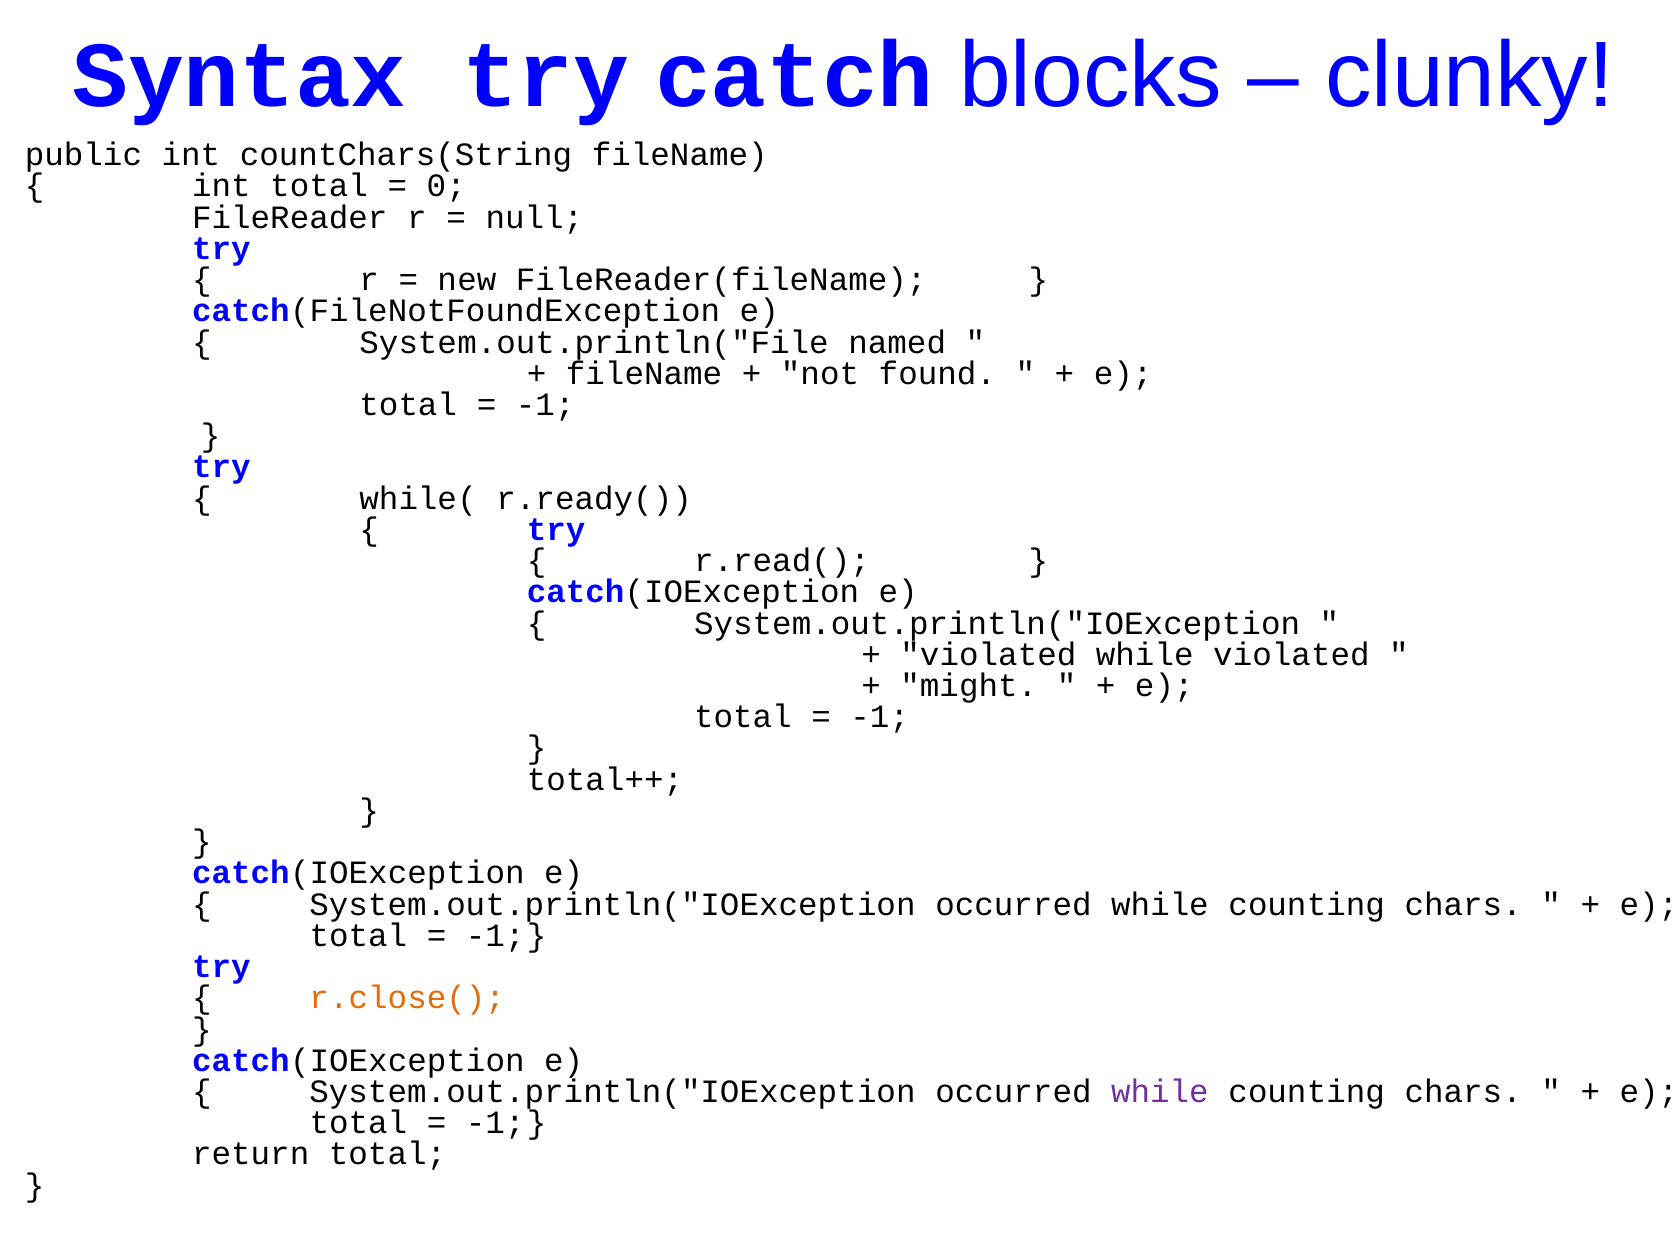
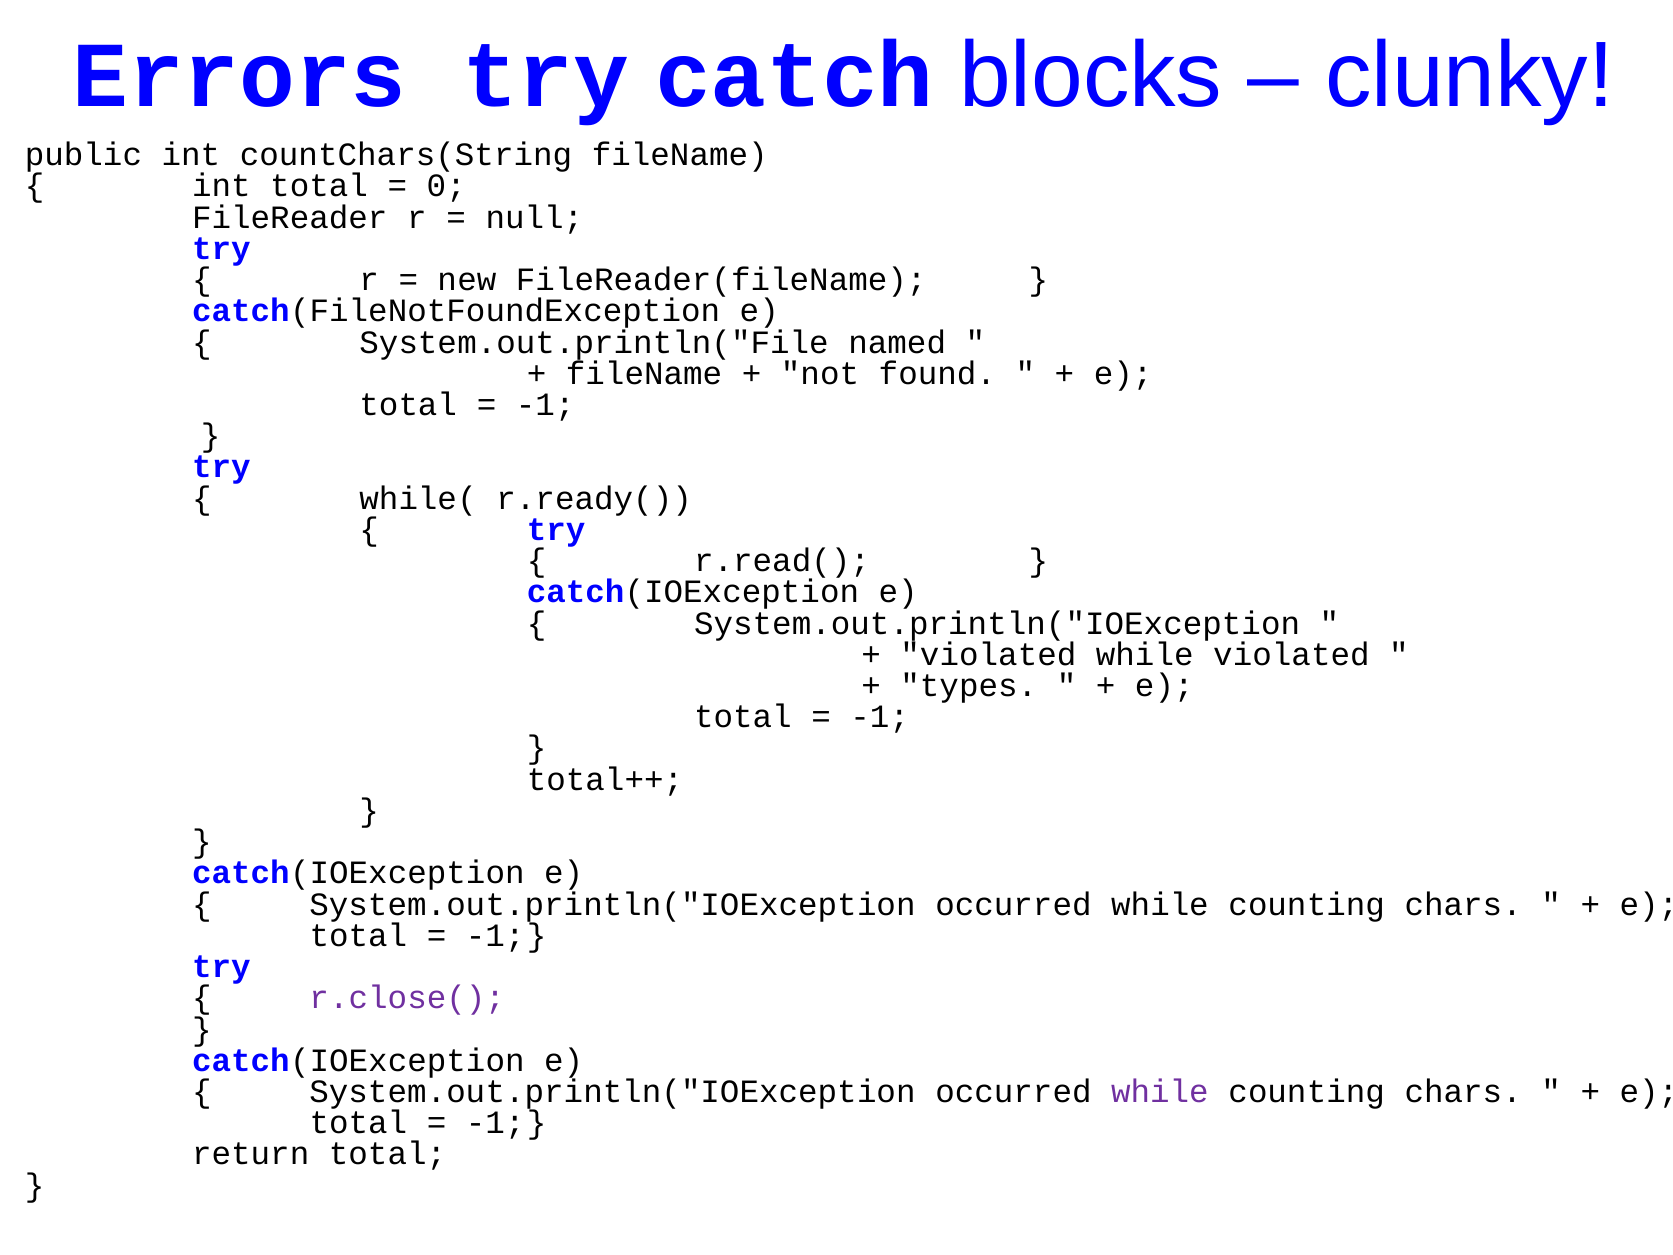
Syntax: Syntax -> Errors (240, 76)
might: might -> types (969, 686)
r.close( colour: orange -> purple (407, 998)
